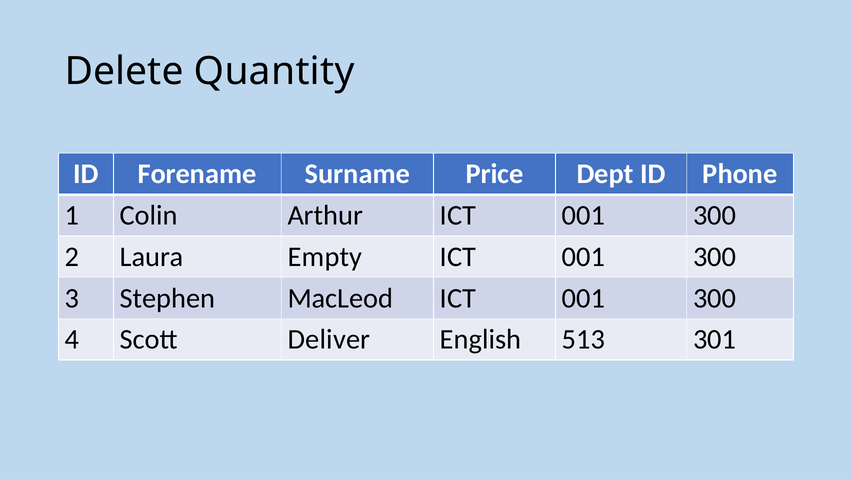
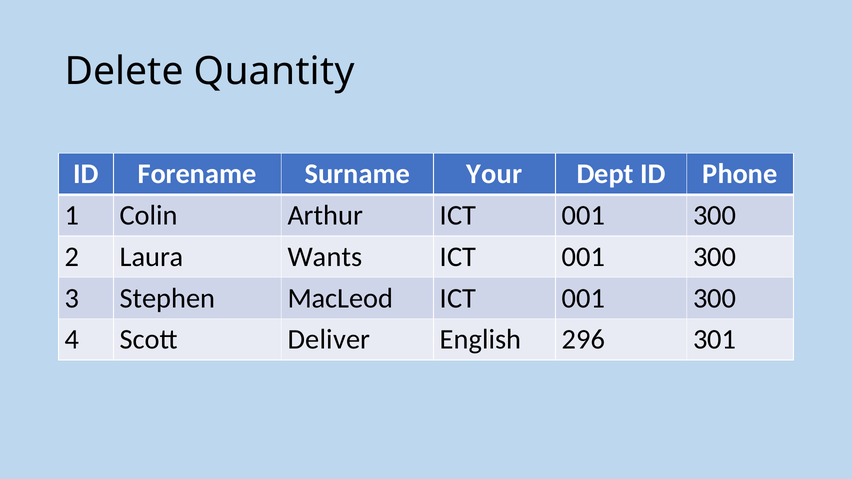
Price: Price -> Your (494, 174)
Empty: Empty -> Wants (325, 257)
513: 513 -> 296 (583, 340)
